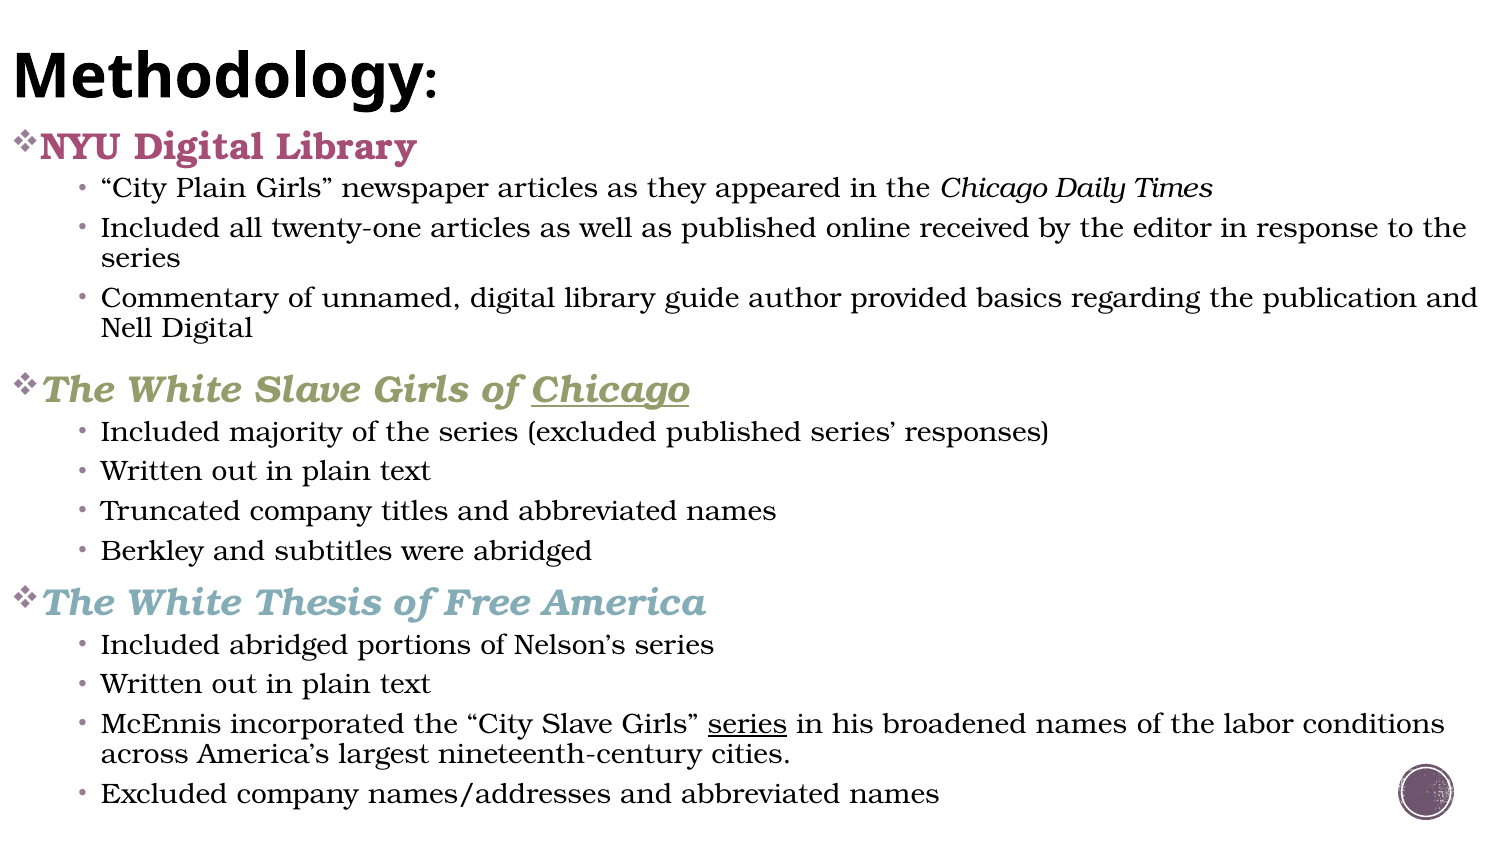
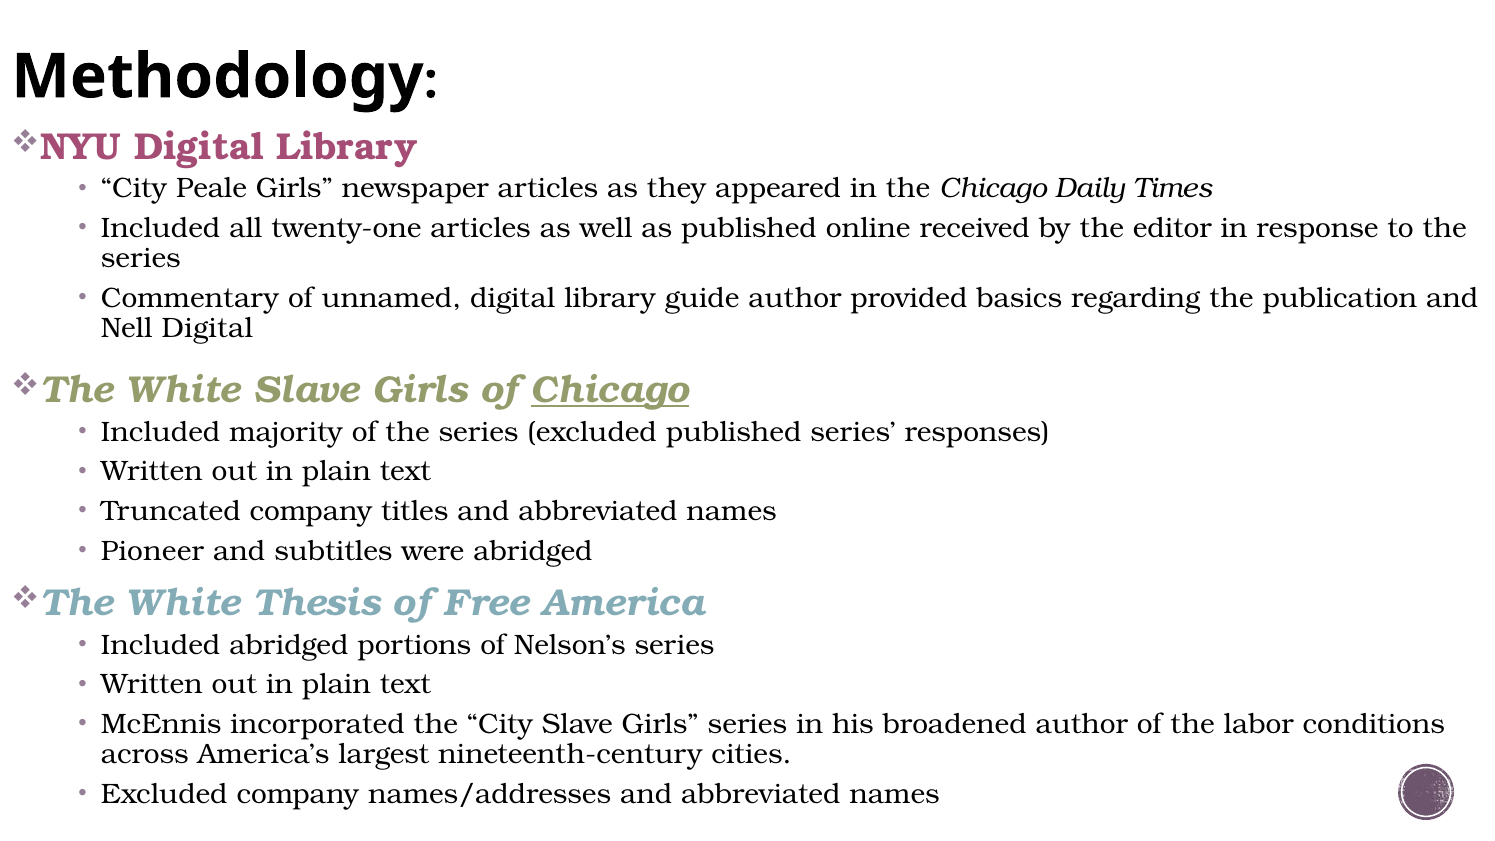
City Plain: Plain -> Peale (211, 188)
Berkley: Berkley -> Pioneer (152, 551)
series underline: present -> none (747, 724)
broadened names: names -> author (1082, 724)
